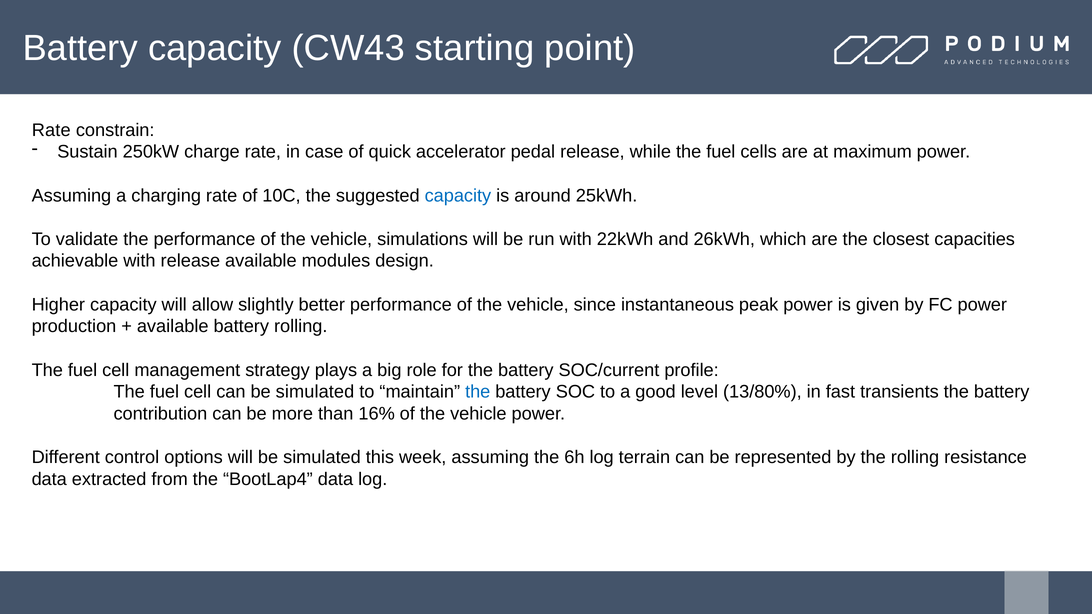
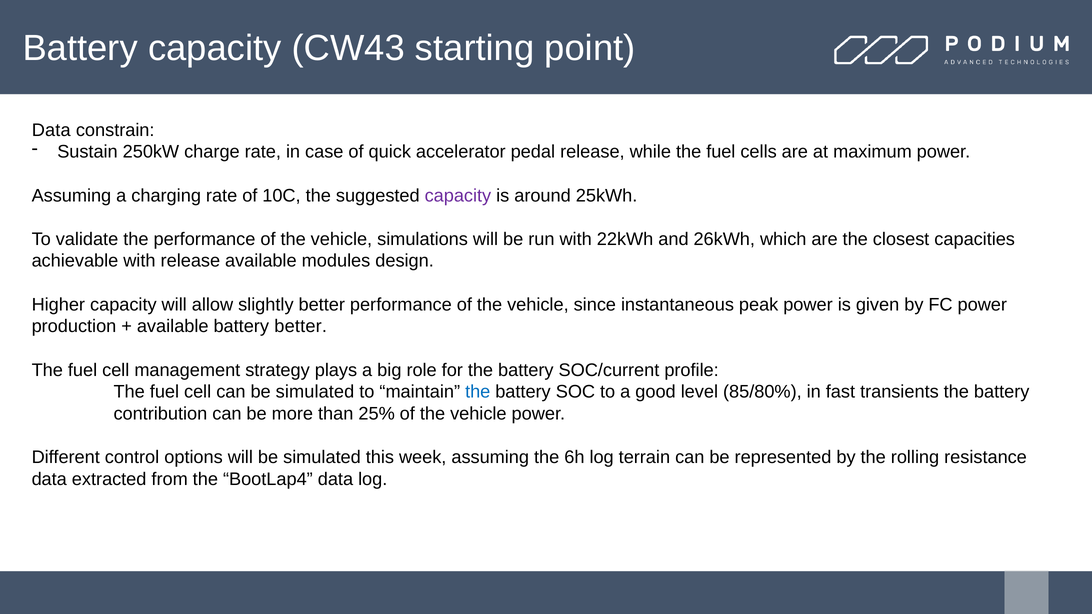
Rate: Rate -> Data (51, 130)
capacity colour: blue -> purple (458, 196)
battery rolling: rolling -> better (301, 327)
13/80%: 13/80% -> 85/80% (762, 392)
16%: 16% -> 25% (377, 414)
